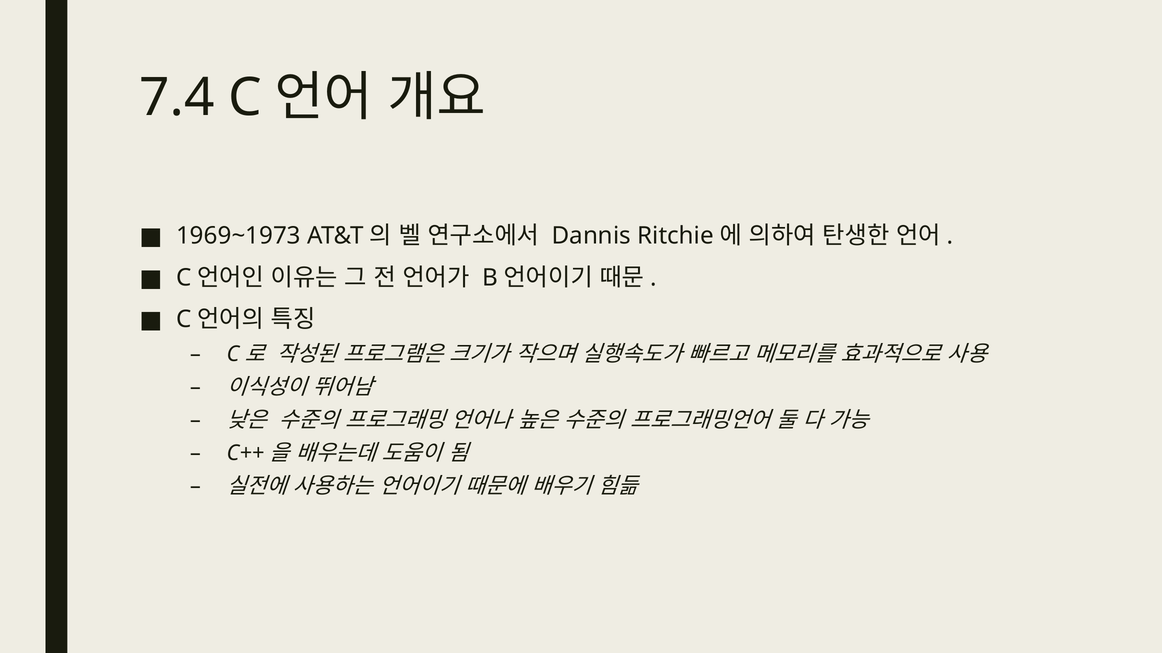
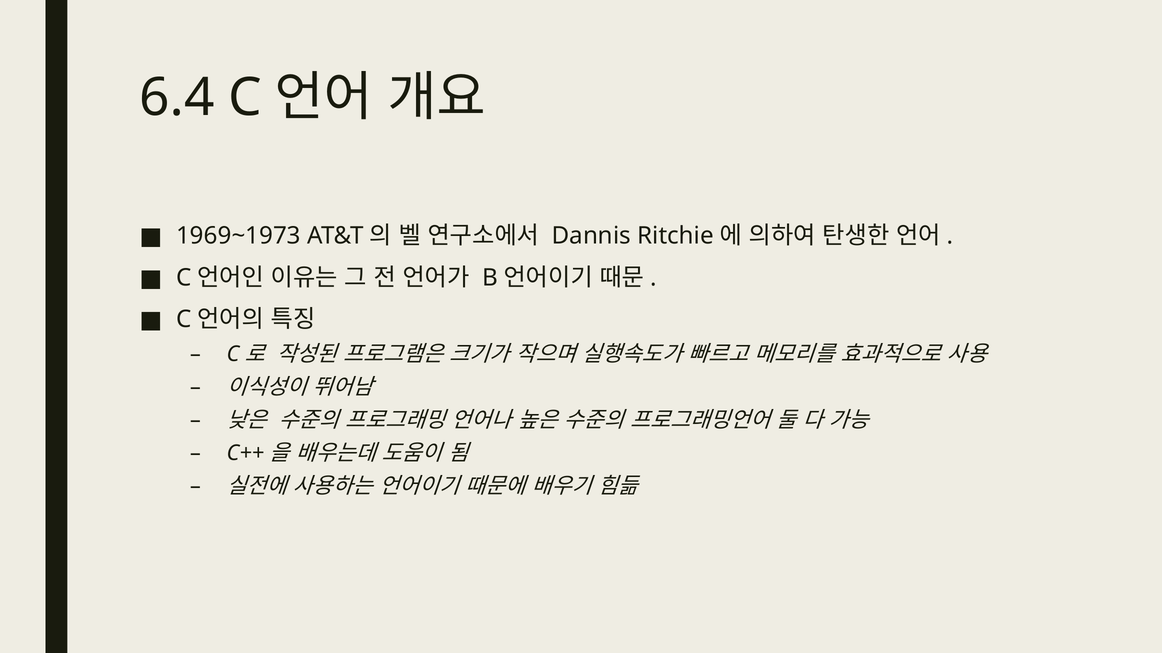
7.4: 7.4 -> 6.4 (177, 98)
